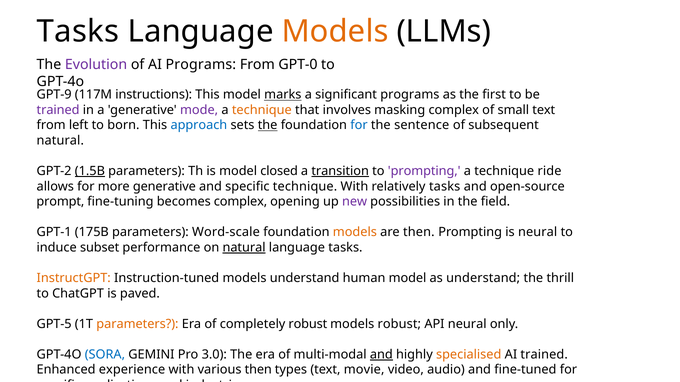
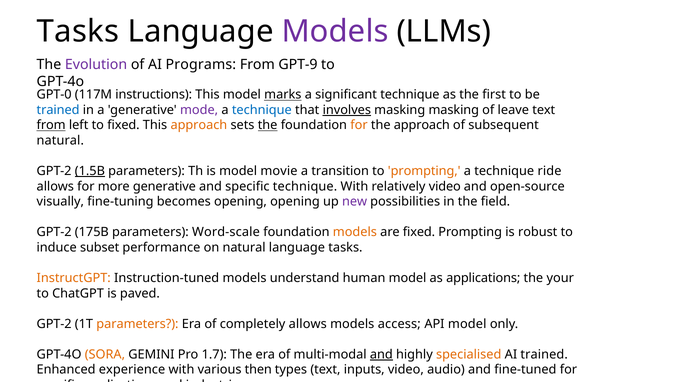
Models colour: orange -> purple (335, 32)
GPT-0: GPT-0 -> GPT-9 (298, 65)
GPT-9: GPT-9 -> GPT-0 (54, 95)
significant programs: programs -> technique (410, 95)
trained colour: purple -> blue (58, 110)
technique colour: orange -> blue (262, 110)
involves underline: none -> present (347, 110)
masking complex: complex -> masking (454, 110)
small: small -> leave (513, 110)
from underline: none -> present (51, 125)
to born: born -> fixed (123, 125)
approach colour: blue -> orange (199, 125)
for colour: blue -> orange (359, 125)
the sentence: sentence -> approach (422, 125)
closed: closed -> movie (279, 171)
transition underline: present -> none (340, 171)
prompting colour: purple -> orange (424, 171)
relatively tasks: tasks -> video (445, 187)
prompt: prompt -> visually (60, 202)
becomes complex: complex -> opening (241, 202)
GPT-1: GPT-1 -> GPT-2 (54, 233)
are then: then -> fixed (419, 233)
is neural: neural -> robust (538, 233)
natural underline: present -> none (244, 248)
as understand: understand -> applications (483, 278)
thrill: thrill -> your (560, 278)
GPT-5: GPT-5 -> GPT-2 (54, 324)
completely robust: robust -> allows (308, 324)
models robust: robust -> access (399, 324)
API neural: neural -> model (467, 324)
SORA colour: blue -> orange (105, 355)
3.0: 3.0 -> 1.7 (214, 355)
movie: movie -> inputs (364, 370)
